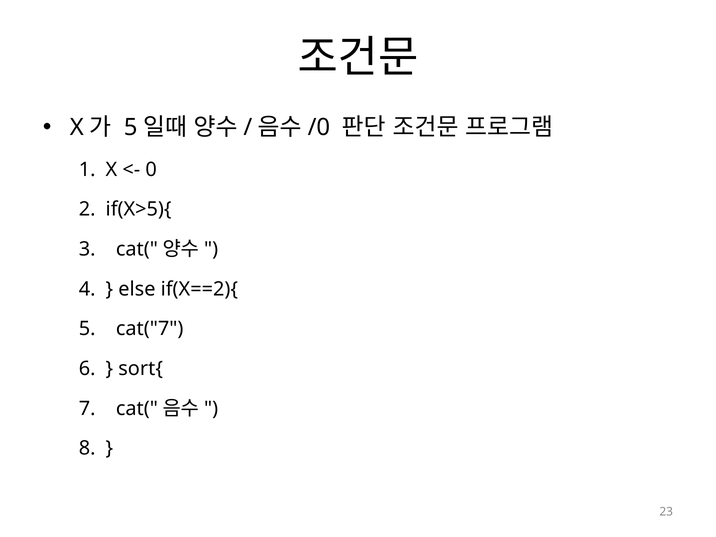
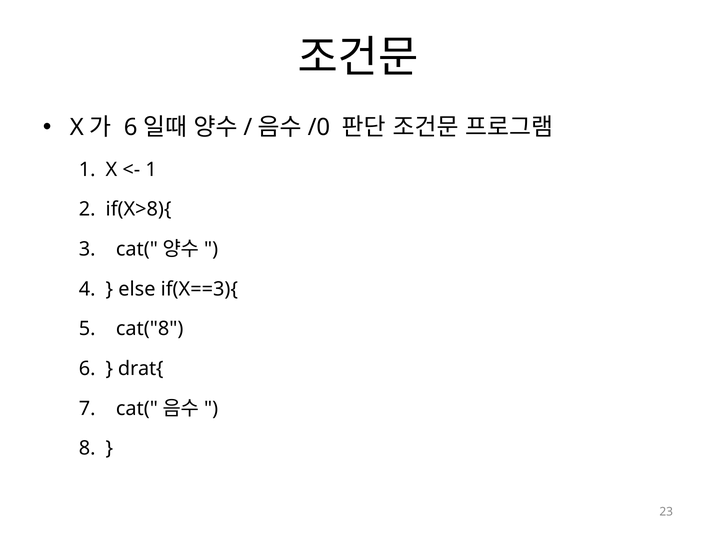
5: 5 -> 6 (131, 128)
0: 0 -> 1 (151, 170)
if(X>5){: if(X>5){ -> if(X>8){ (139, 209)
if(X==2){: if(X==2){ -> if(X==3){ (199, 289)
cat("7: cat("7 -> cat("8 (150, 329)
sort{: sort{ -> drat{ (141, 369)
